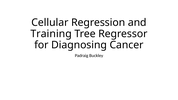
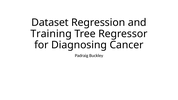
Cellular: Cellular -> Dataset (50, 23)
